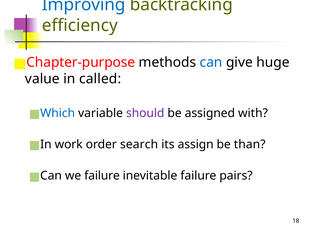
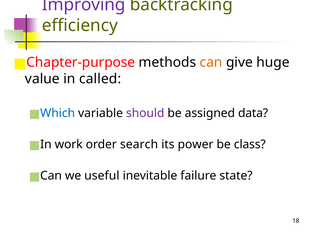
Improving colour: blue -> purple (84, 5)
can colour: blue -> orange (211, 62)
with: with -> data (253, 113)
assign: assign -> power (196, 144)
than: than -> class (250, 144)
we failure: failure -> useful (102, 175)
pairs: pairs -> state (236, 175)
